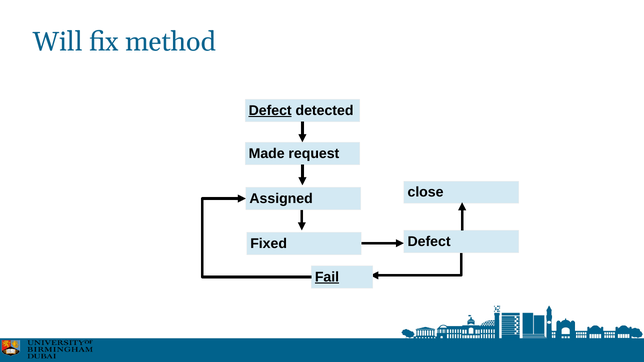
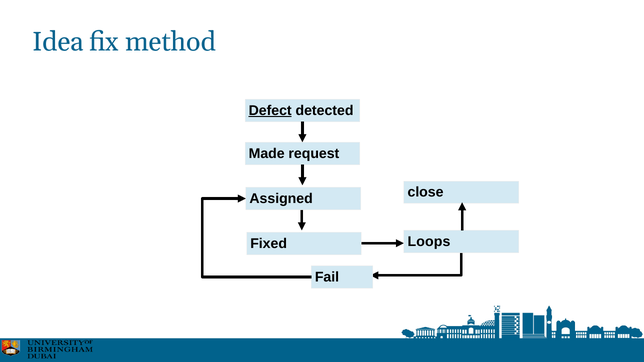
Will: Will -> Idea (58, 42)
Defect: Defect -> Loops (429, 242)
Fail underline: present -> none (327, 277)
